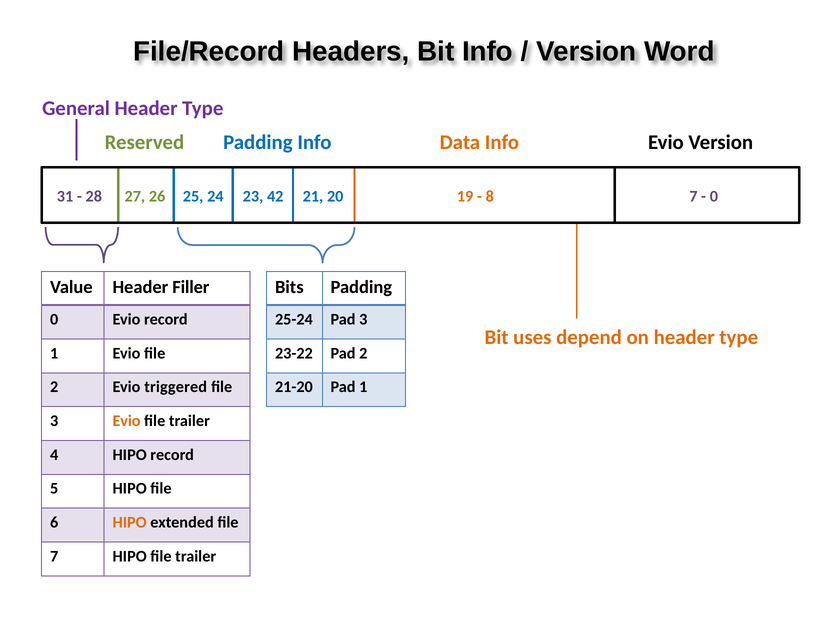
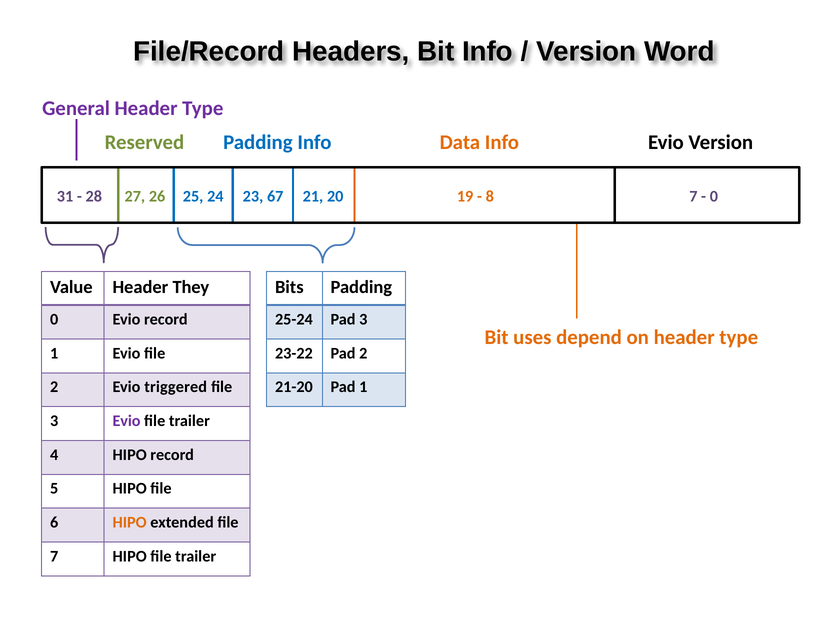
42: 42 -> 67 (275, 196)
Filler: Filler -> They (191, 287)
Evio colour: orange -> purple (127, 421)
